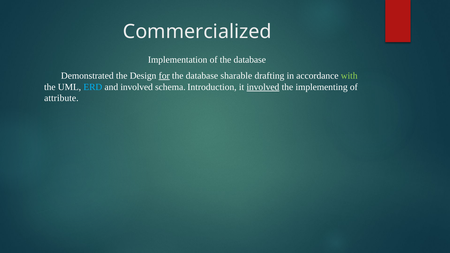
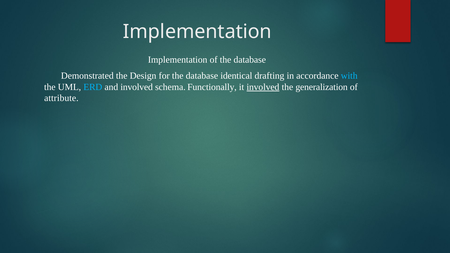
Commercialized: Commercialized -> Implementation (197, 32)
for underline: present -> none (164, 76)
sharable: sharable -> identical (236, 76)
with colour: light green -> light blue (349, 76)
Introduction: Introduction -> Functionally (212, 87)
implementing: implementing -> generalization (322, 87)
